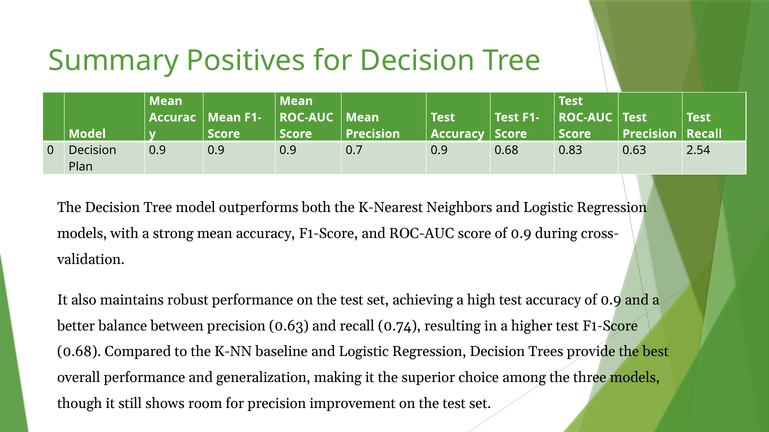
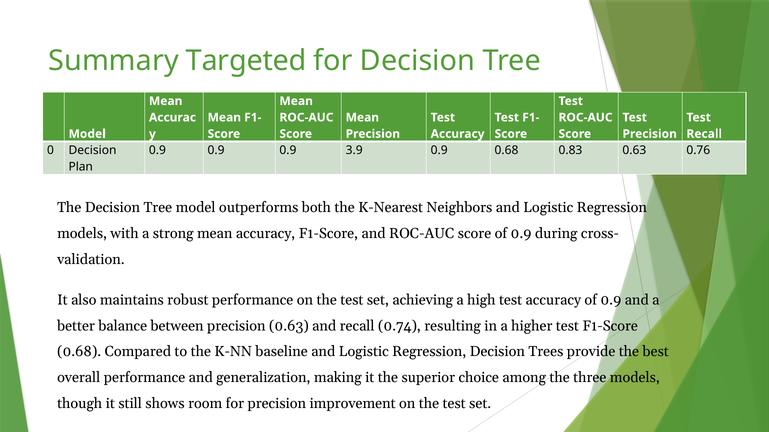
Positives: Positives -> Targeted (246, 61)
0.7: 0.7 -> 3.9 (354, 150)
2.54: 2.54 -> 0.76 (698, 150)
